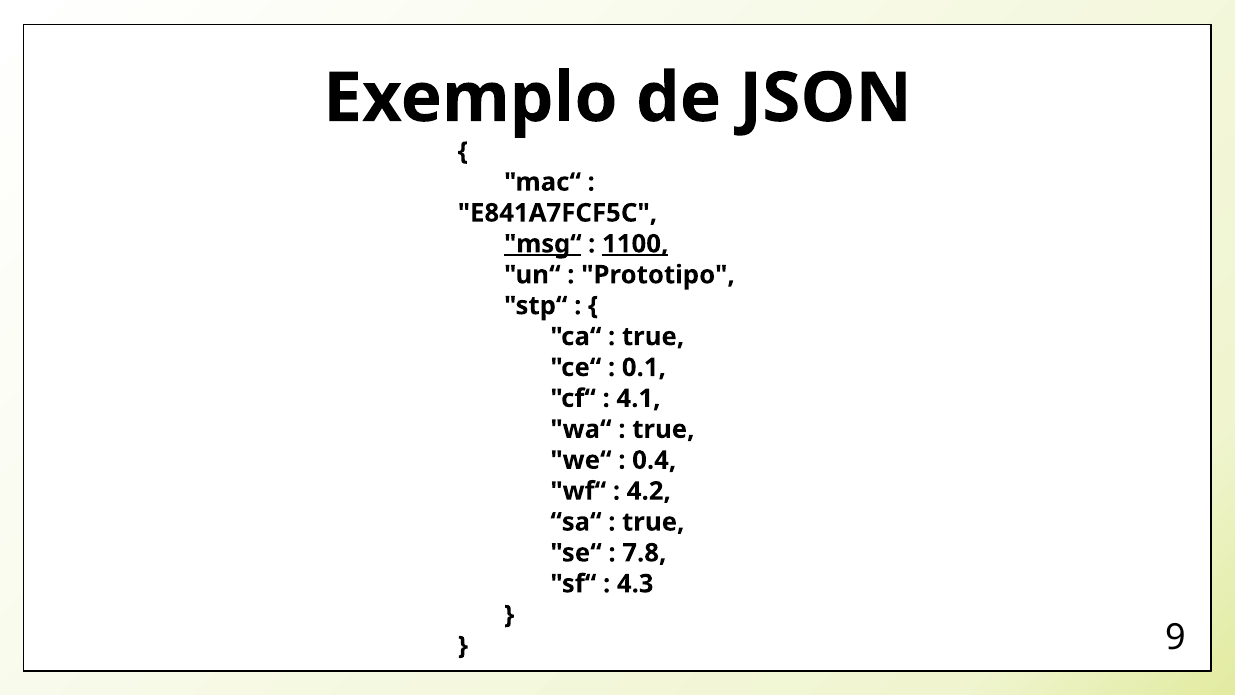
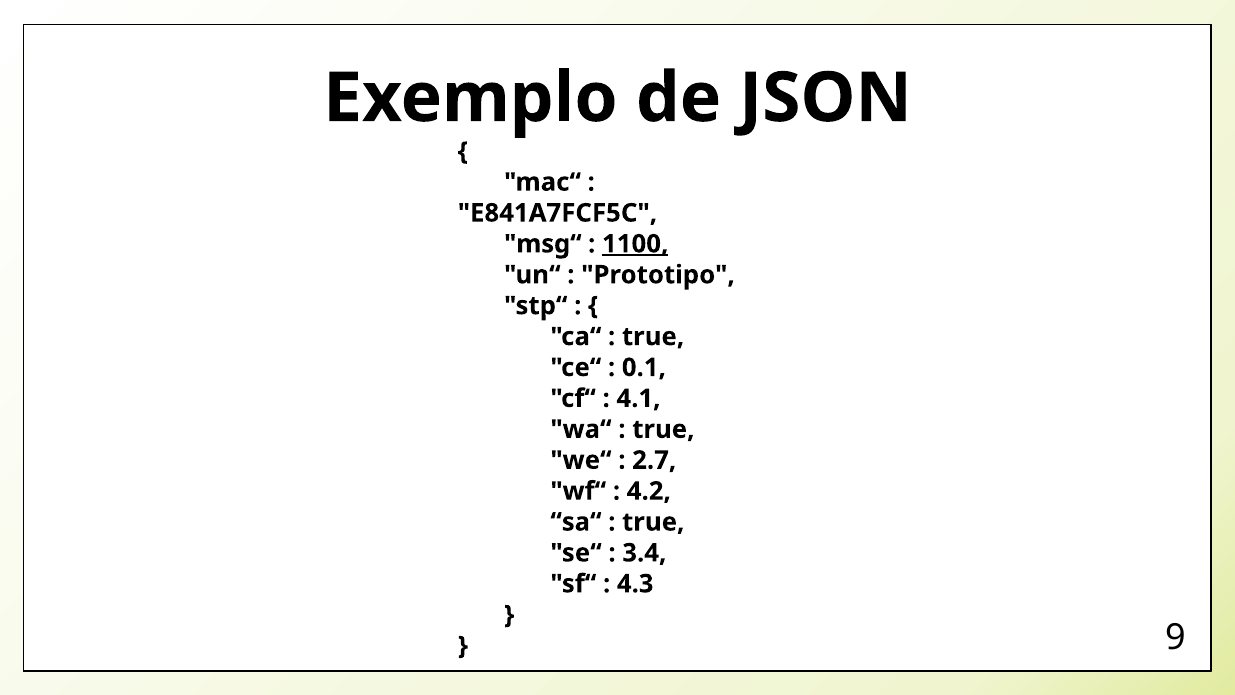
msg“ underline: present -> none (543, 244)
0.4: 0.4 -> 2.7 (654, 460)
7.8: 7.8 -> 3.4 (644, 553)
